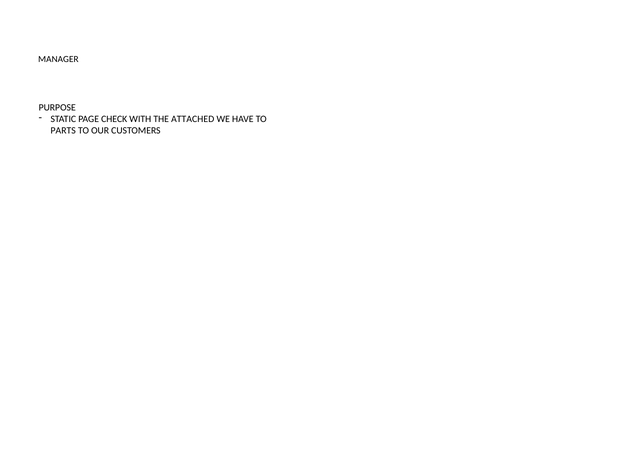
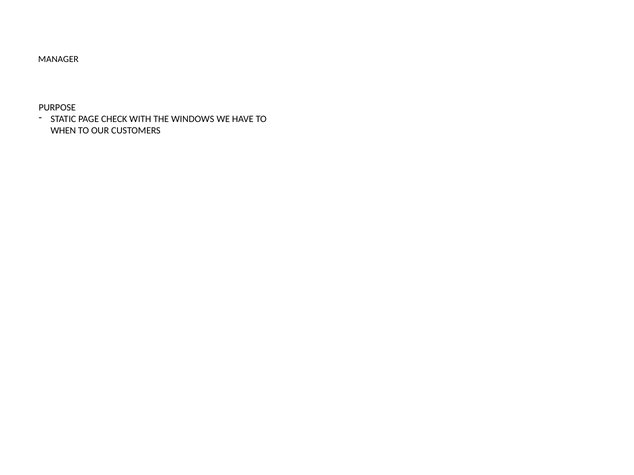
ATTACHED: ATTACHED -> WINDOWS (193, 119)
PARTS: PARTS -> WHEN (63, 131)
